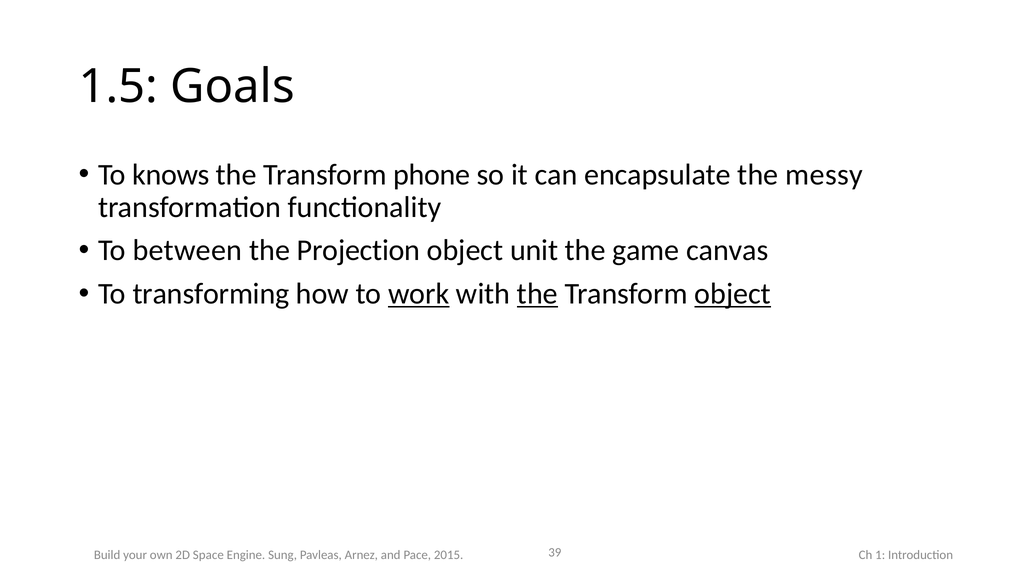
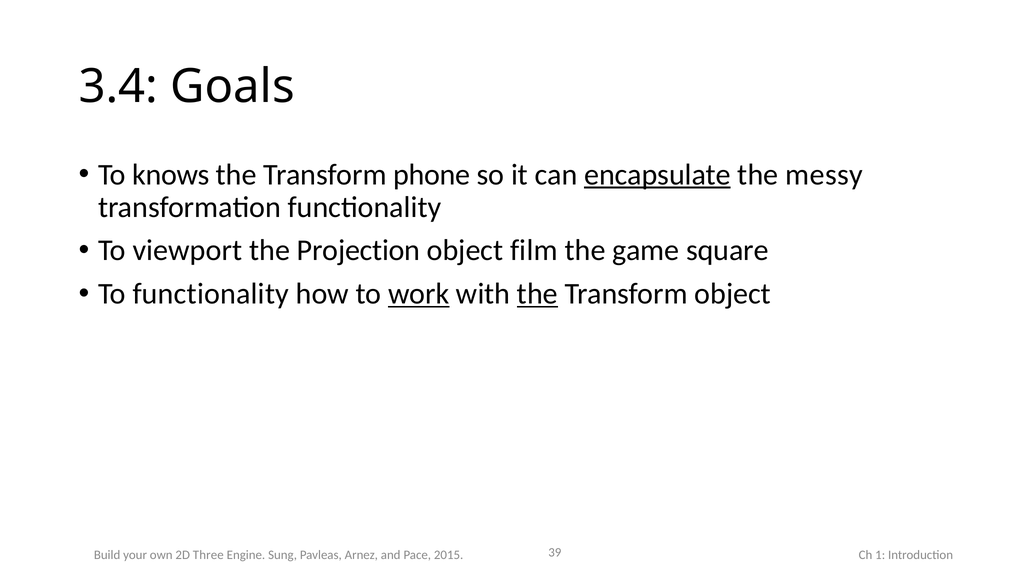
1.5: 1.5 -> 3.4 (118, 87)
encapsulate underline: none -> present (657, 174)
between: between -> viewport (187, 250)
unit: unit -> film (534, 250)
canvas: canvas -> square (727, 250)
To transforming: transforming -> functionality (211, 294)
object underline: present -> none (733, 294)
Space: Space -> Three (208, 554)
